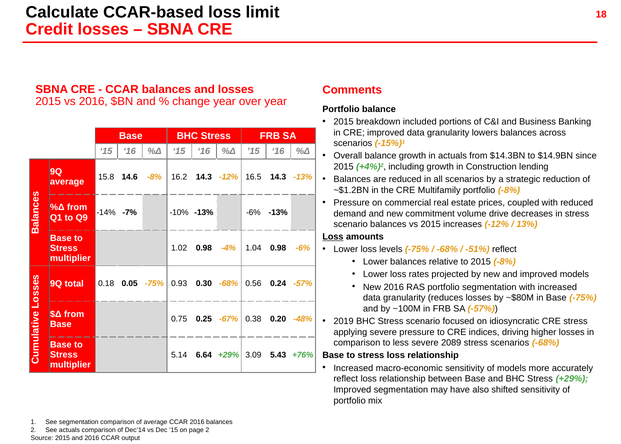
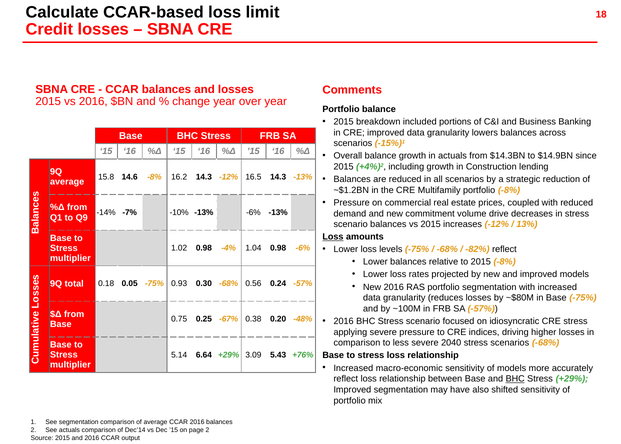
-51%: -51% -> -82% (477, 249)
2019: 2019 -> 2016 (344, 321)
2089: 2089 -> 2040 (451, 343)
BHC underline: none -> present (515, 378)
